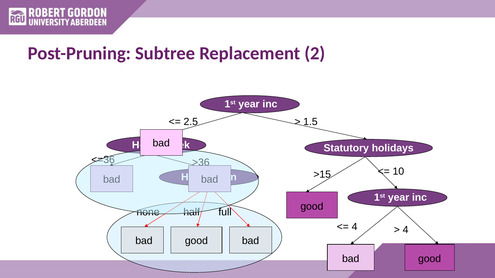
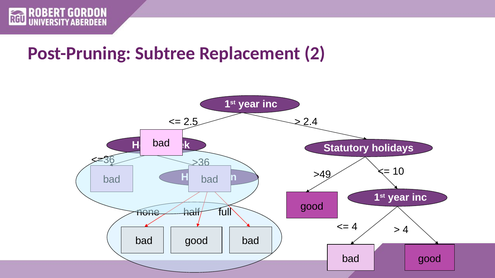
1.5: 1.5 -> 2.4 (310, 122)
>15: >15 -> >49 (322, 175)
